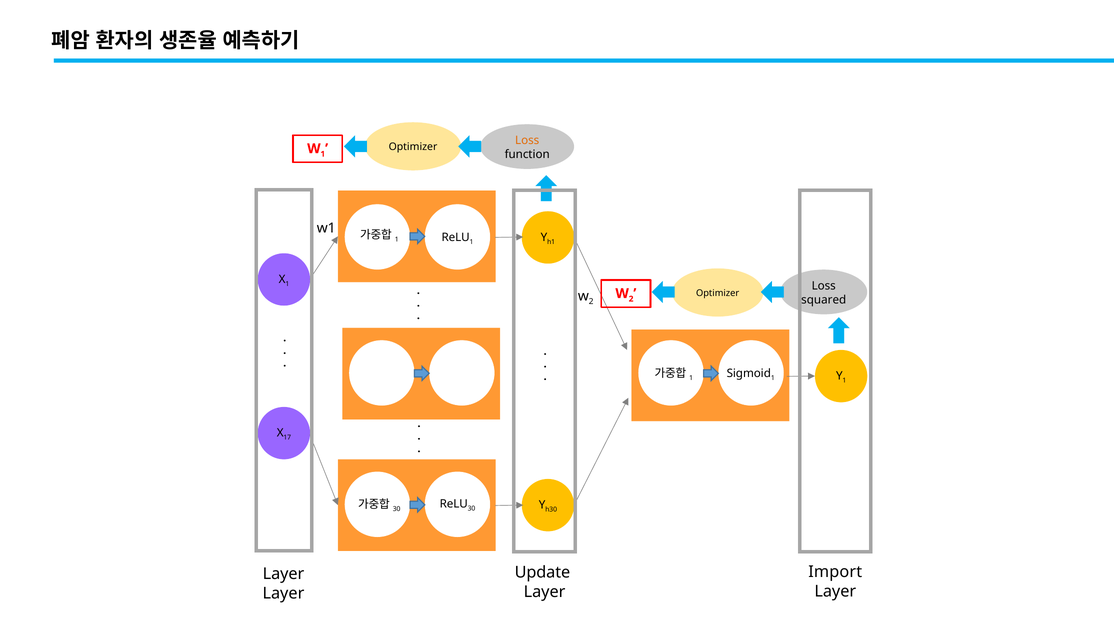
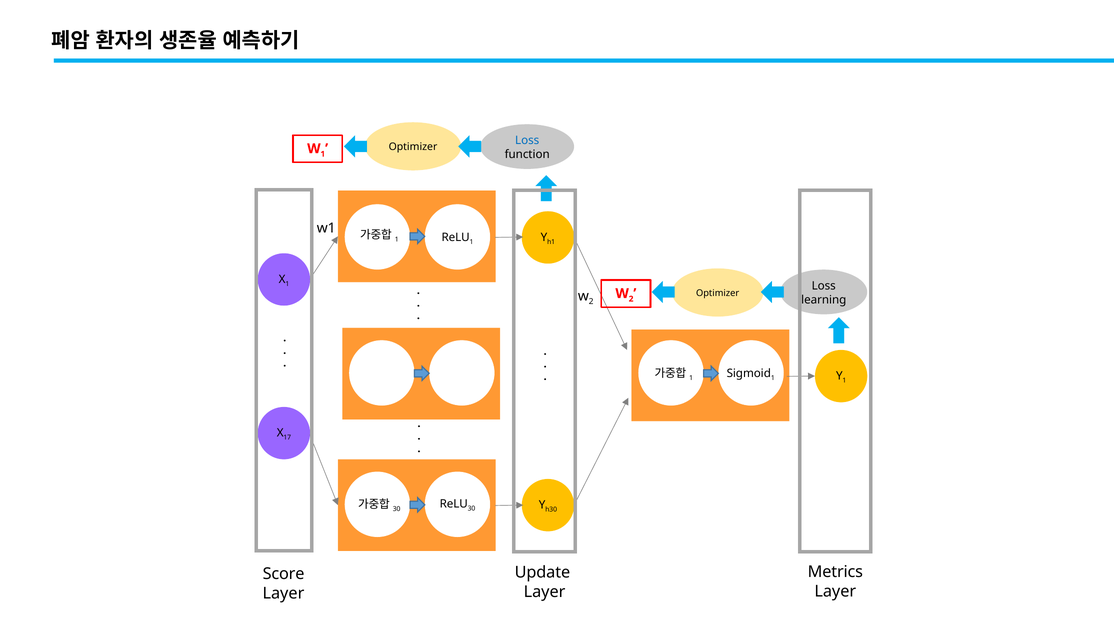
Loss colour: orange -> blue (527, 140)
squared: squared -> learning (824, 300)
Import: Import -> Metrics (835, 572)
Layer: Layer -> Score (284, 574)
